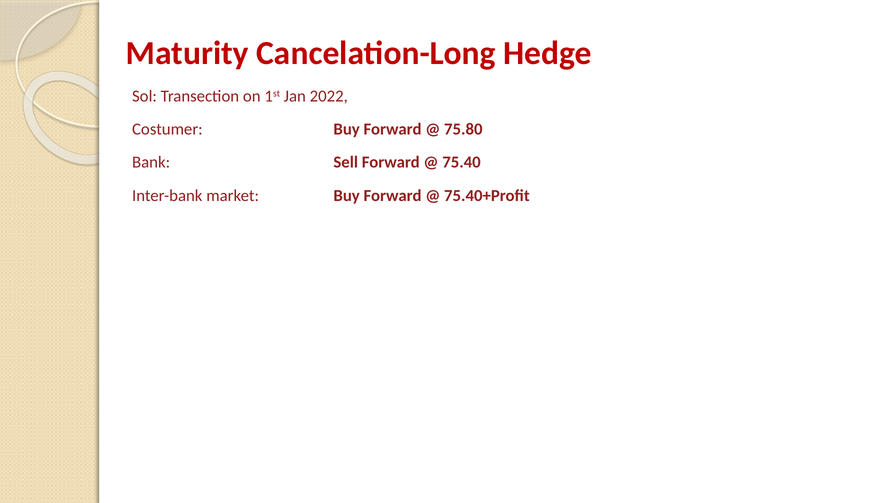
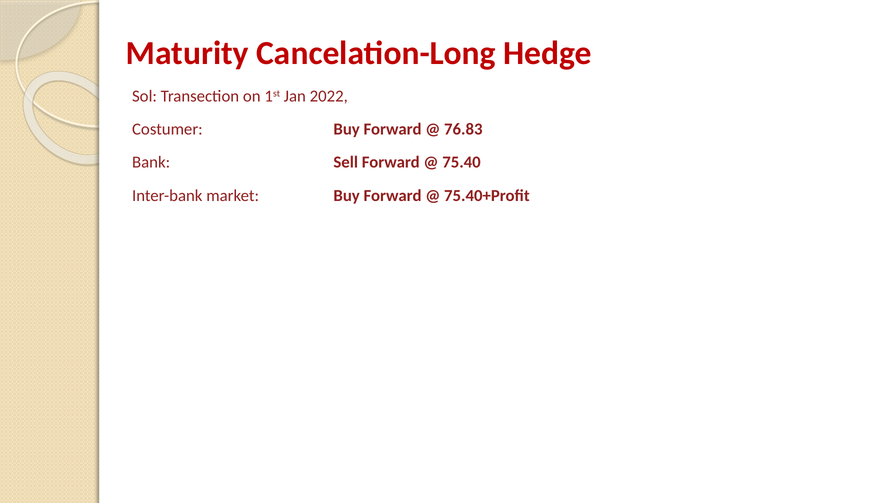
75.80: 75.80 -> 76.83 (463, 129)
